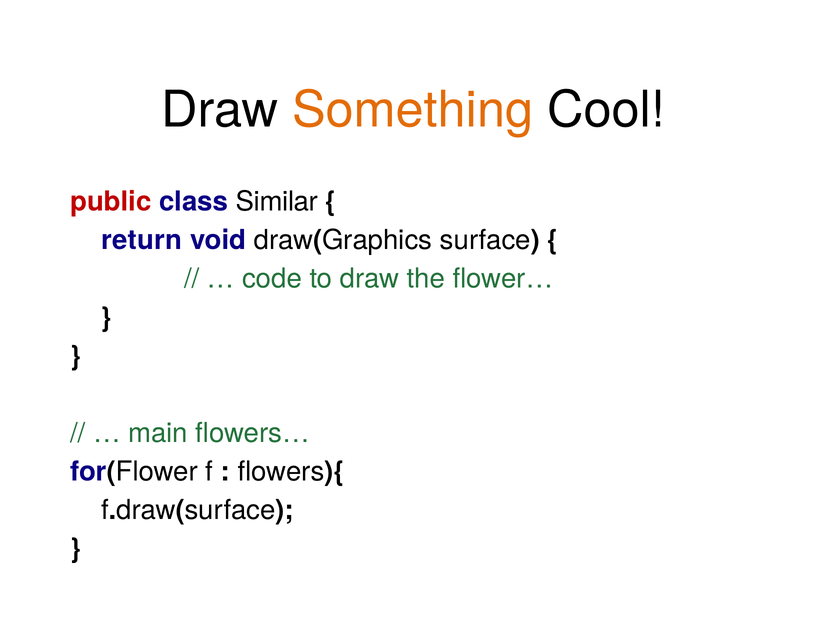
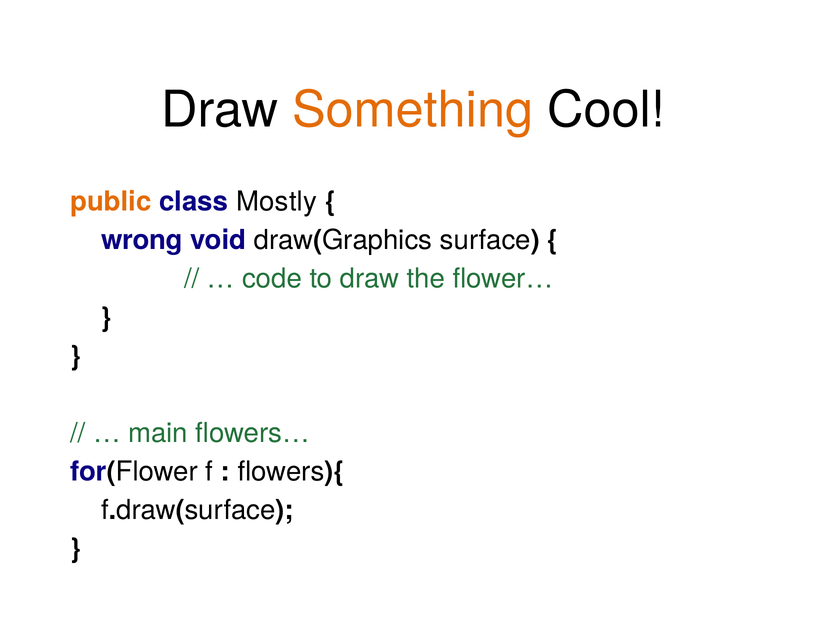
public colour: red -> orange (111, 202)
Similar: Similar -> Mostly (277, 202)
return: return -> wrong (142, 240)
